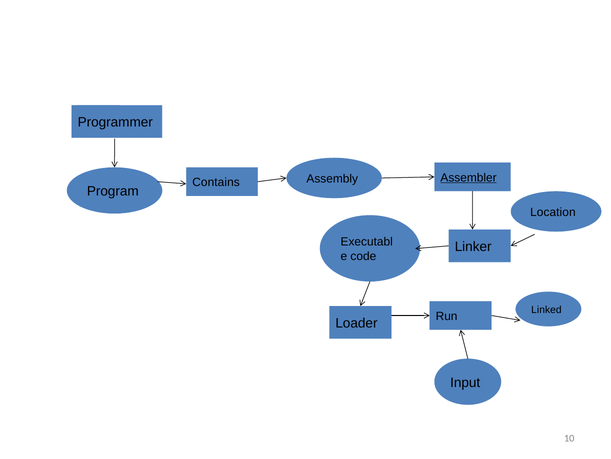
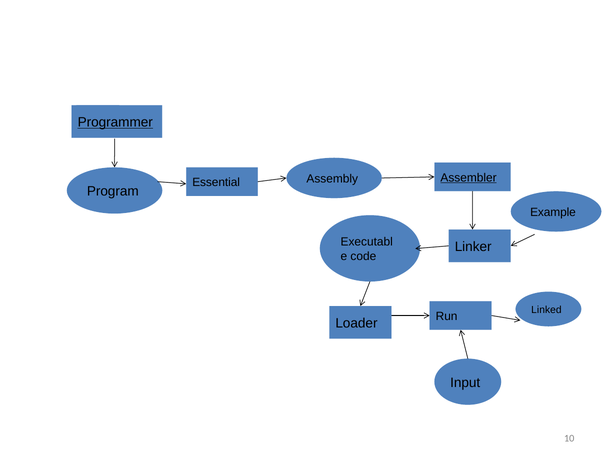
Programmer underline: none -> present (115, 122)
Contains: Contains -> Essential (216, 182)
Location: Location -> Example (553, 212)
